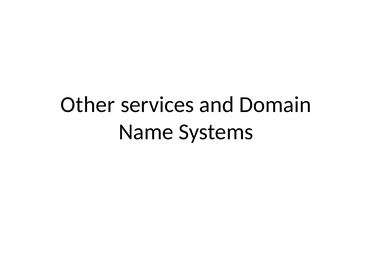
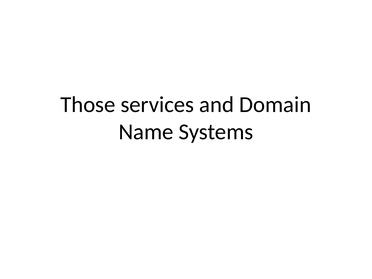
Other: Other -> Those (88, 105)
